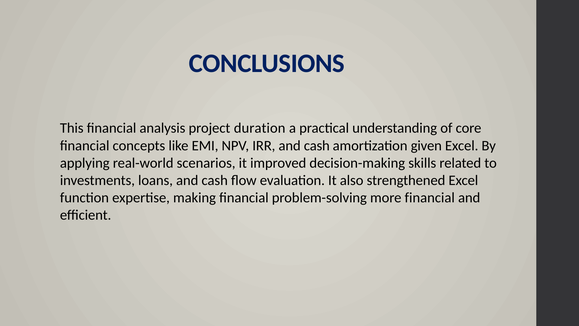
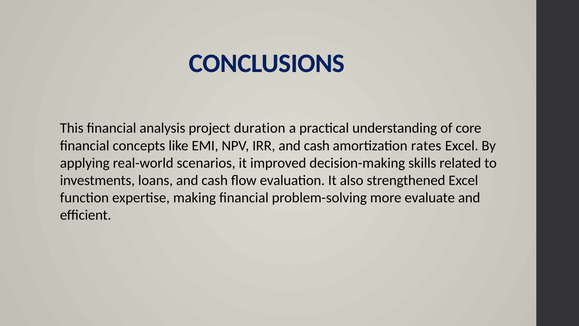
given: given -> rates (426, 145)
more financial: financial -> evaluate (430, 198)
